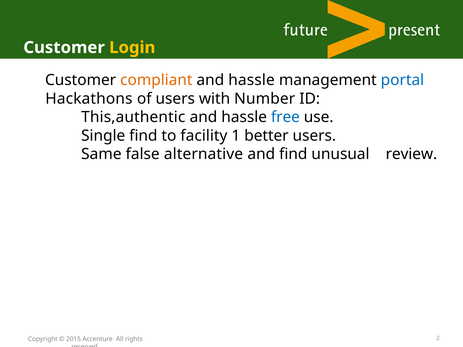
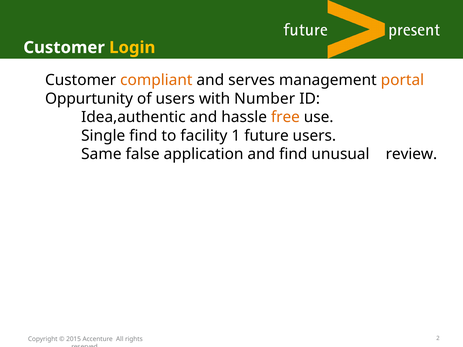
hassle: hassle -> serves (252, 80)
portal colour: blue -> orange (402, 80)
Hackathons: Hackathons -> Oppurtunity (89, 99)
This,authentic: This,authentic -> Idea,authentic (133, 117)
free colour: blue -> orange (285, 117)
better: better -> future (267, 136)
alternative: alternative -> application (204, 154)
